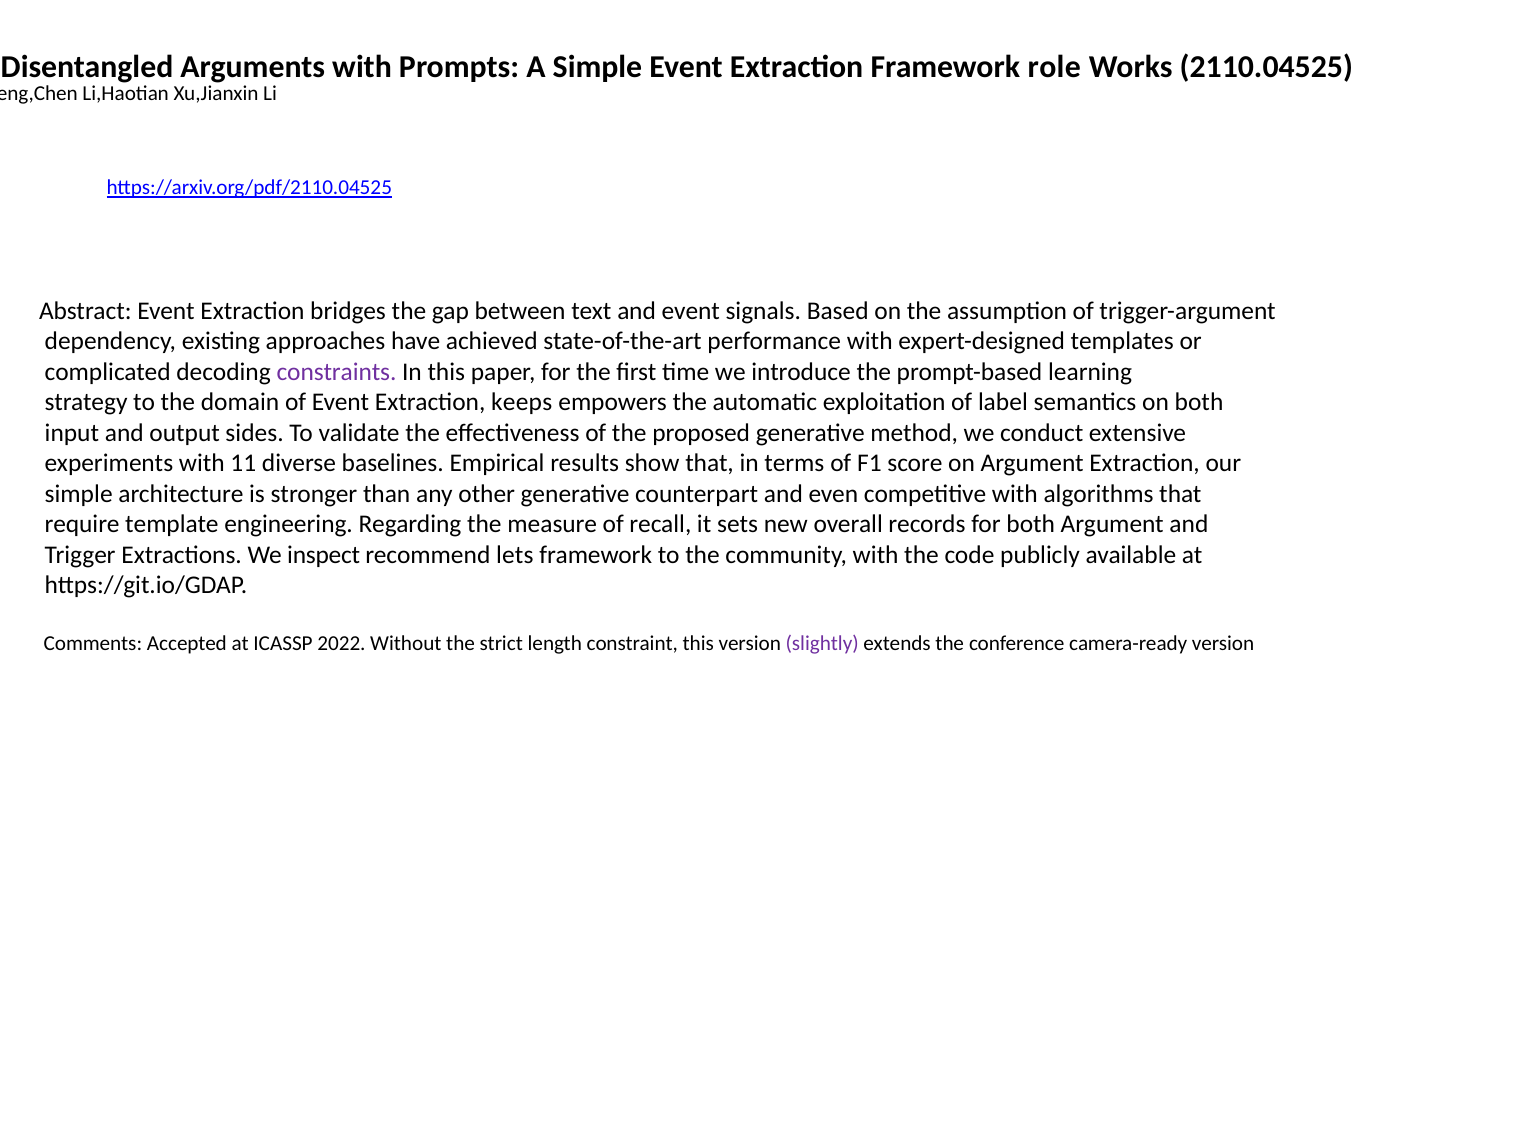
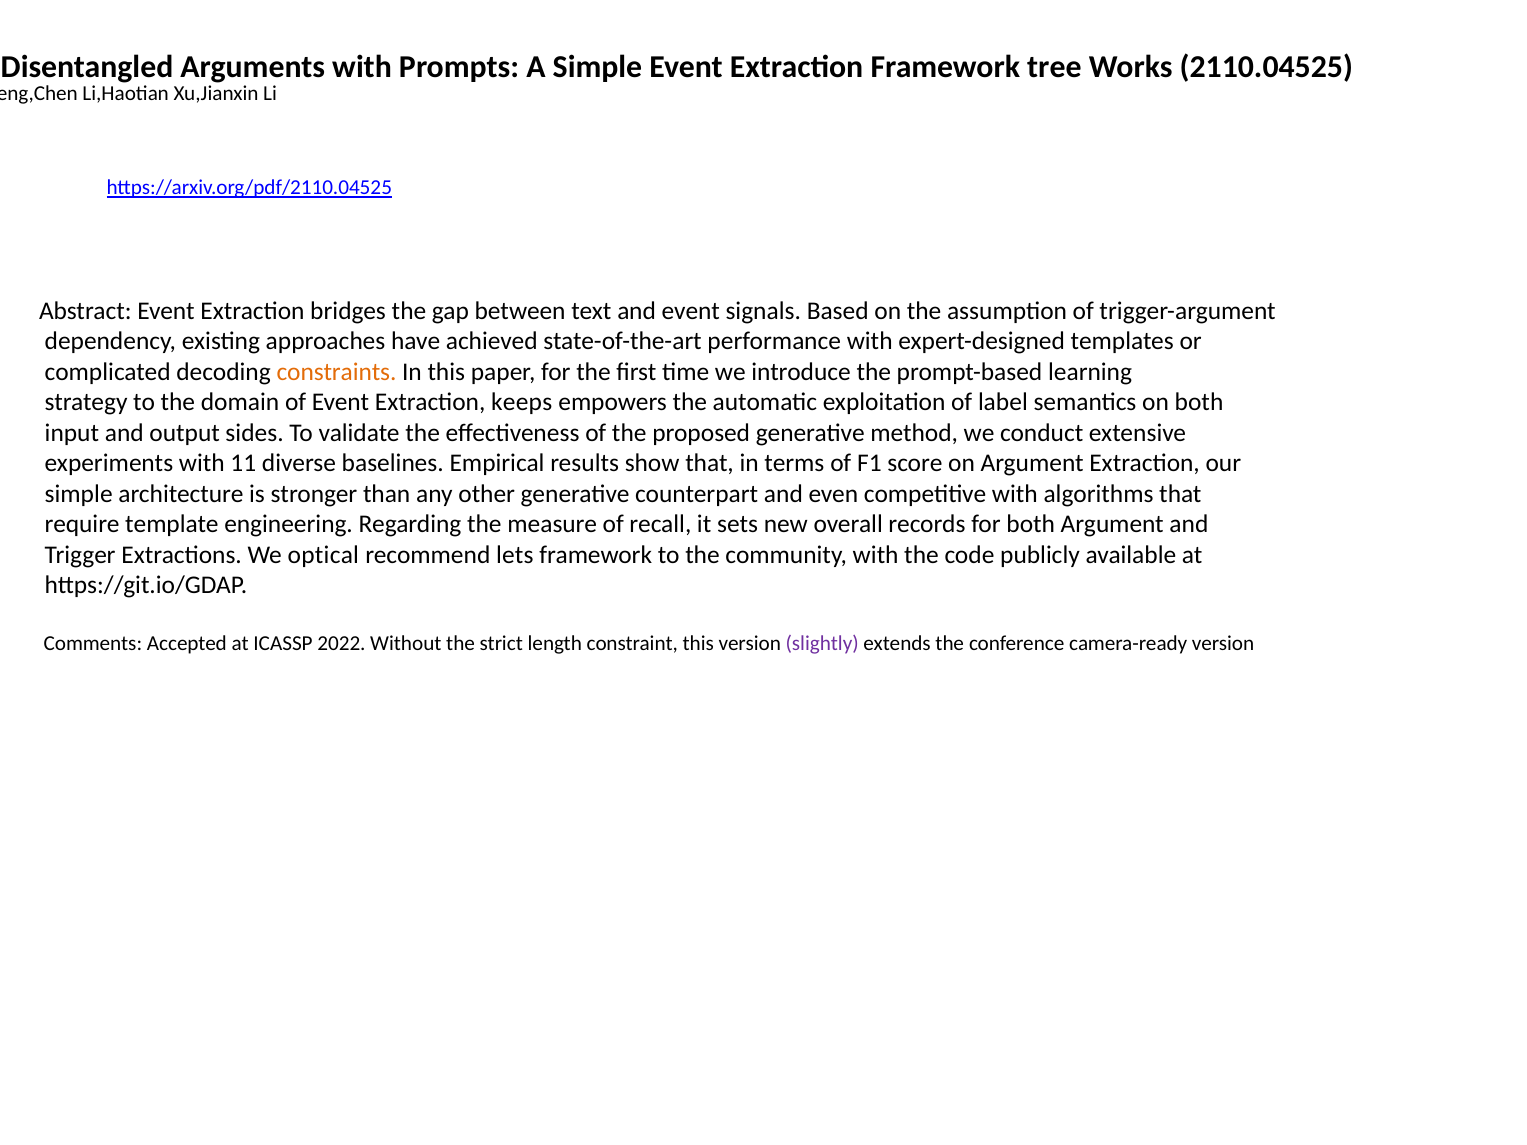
role: role -> tree (1054, 67)
constraints colour: purple -> orange (337, 372)
inspect: inspect -> optical (323, 555)
